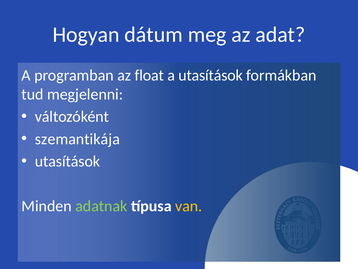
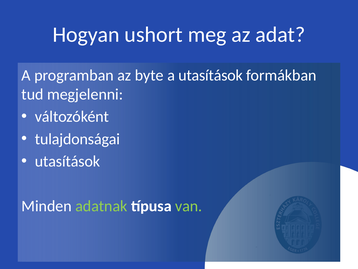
dátum: dátum -> ushort (154, 35)
float: float -> byte (149, 75)
szemantikája: szemantikája -> tulajdonságai (77, 139)
van colour: yellow -> light green (189, 206)
